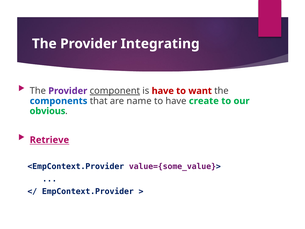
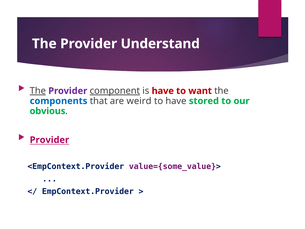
Integrating: Integrating -> Understand (160, 44)
The underline: none -> present (38, 91)
name: name -> weird (139, 101)
create: create -> stored (204, 101)
Retrieve: Retrieve -> Provider (49, 140)
